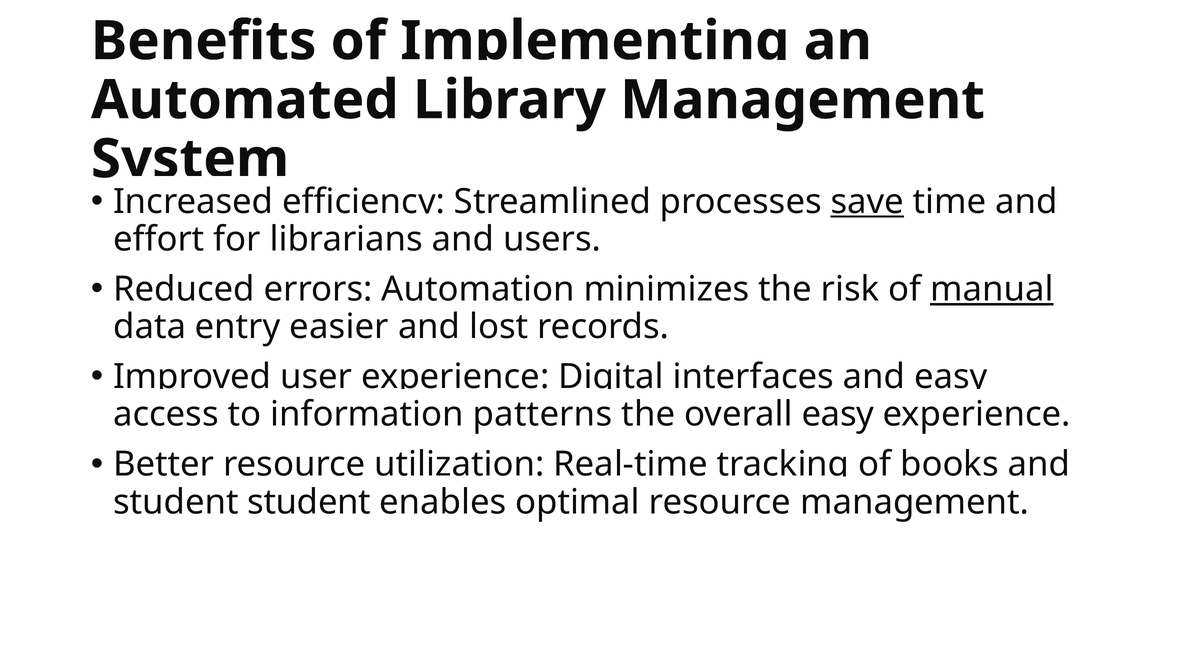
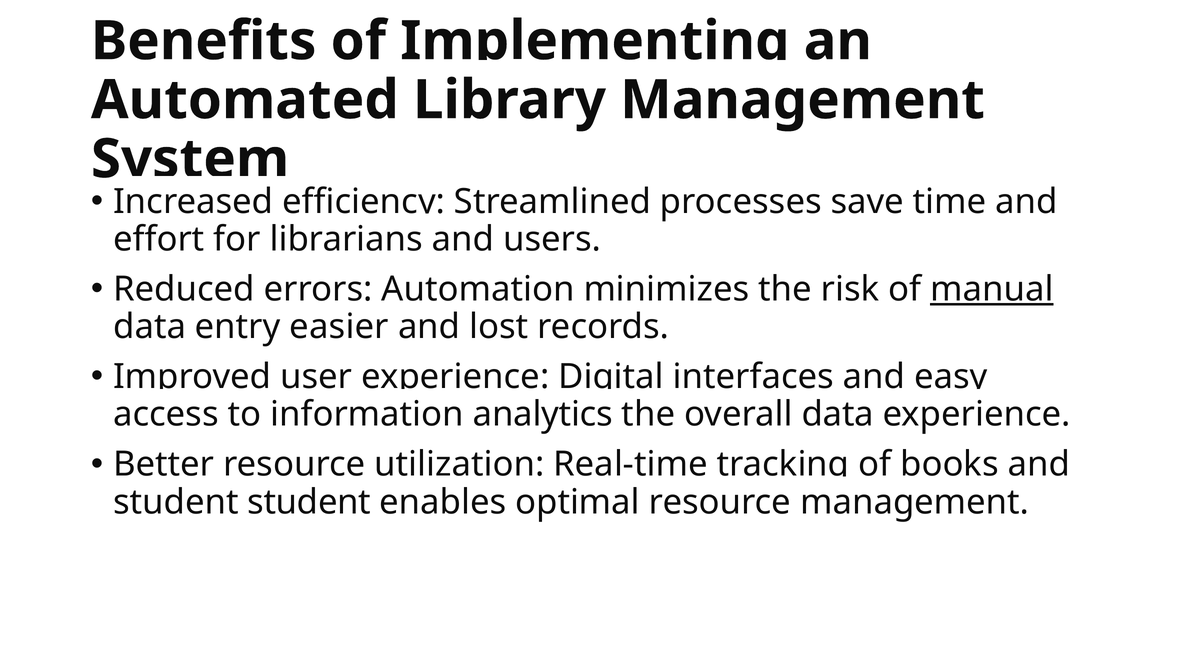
save underline: present -> none (867, 202)
patterns: patterns -> analytics (543, 414)
overall easy: easy -> data (838, 414)
